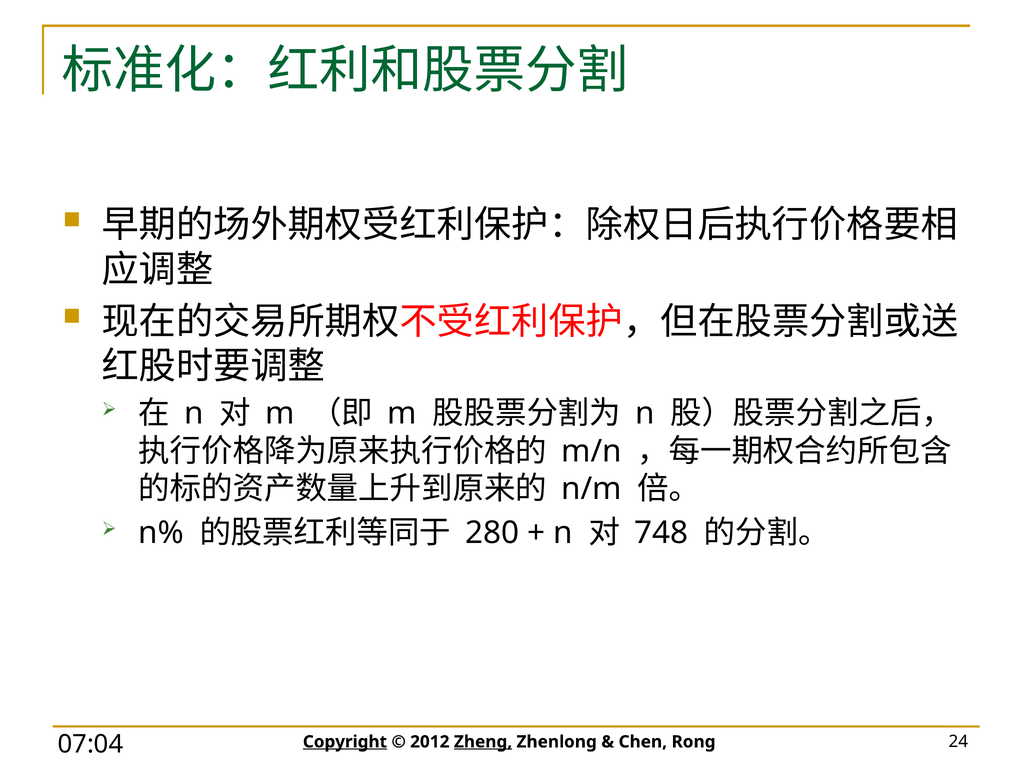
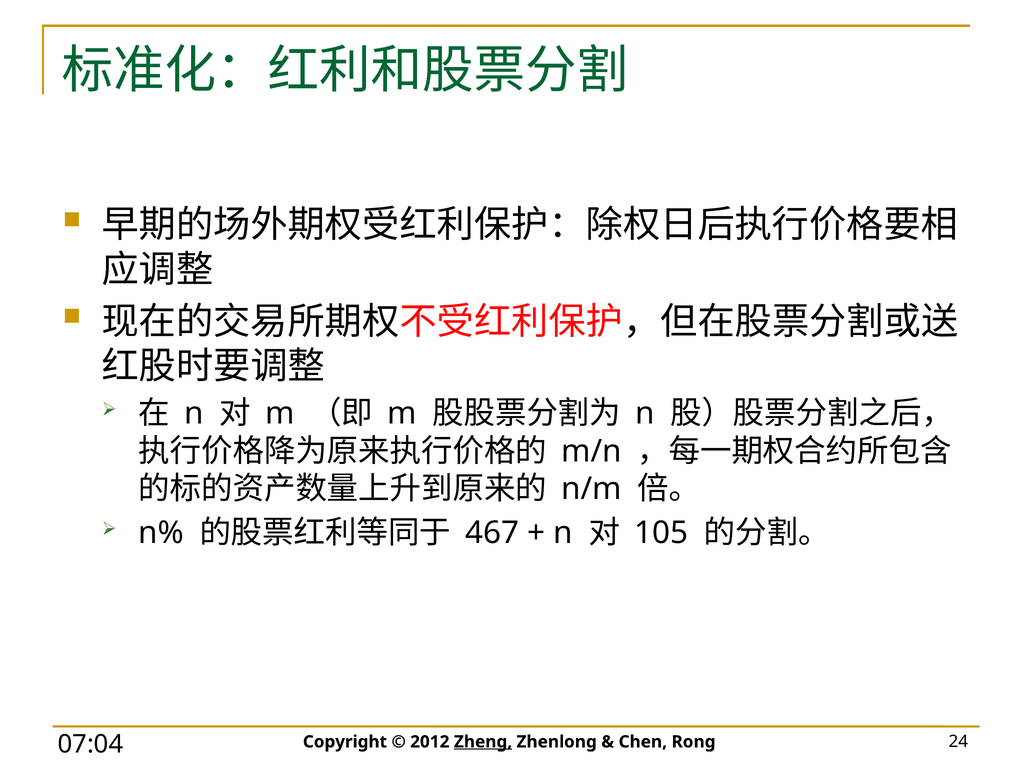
280: 280 -> 467 (492, 533)
748: 748 -> 105 (661, 533)
Copyright underline: present -> none (345, 742)
